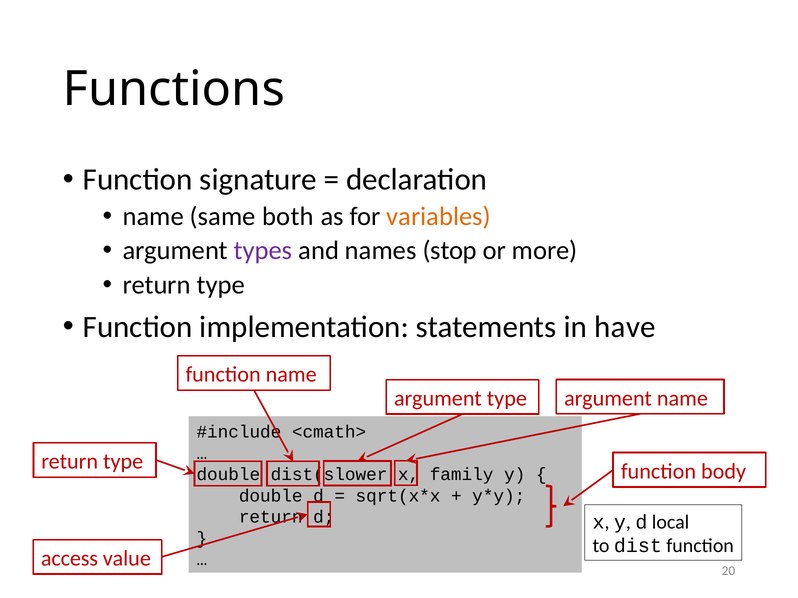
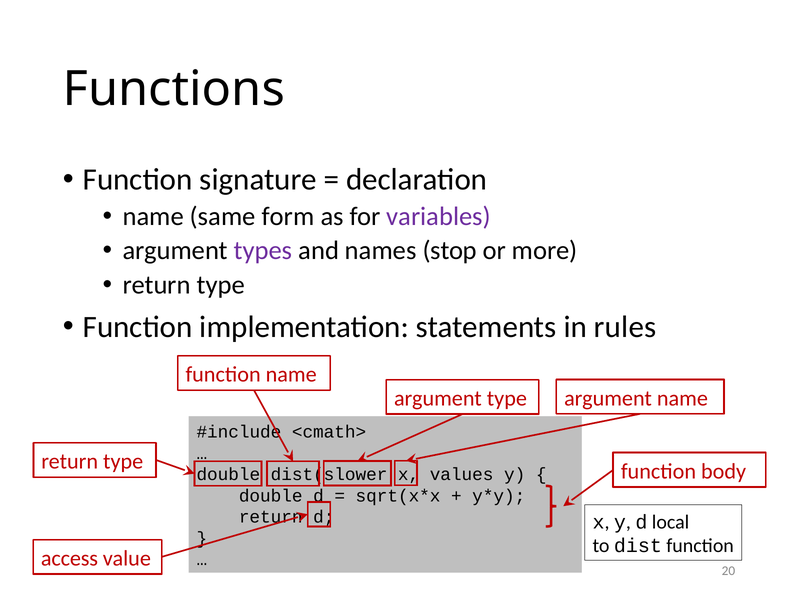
both: both -> form (288, 217)
variables colour: orange -> purple (439, 217)
have: have -> rules (625, 327)
family: family -> values (462, 475)
